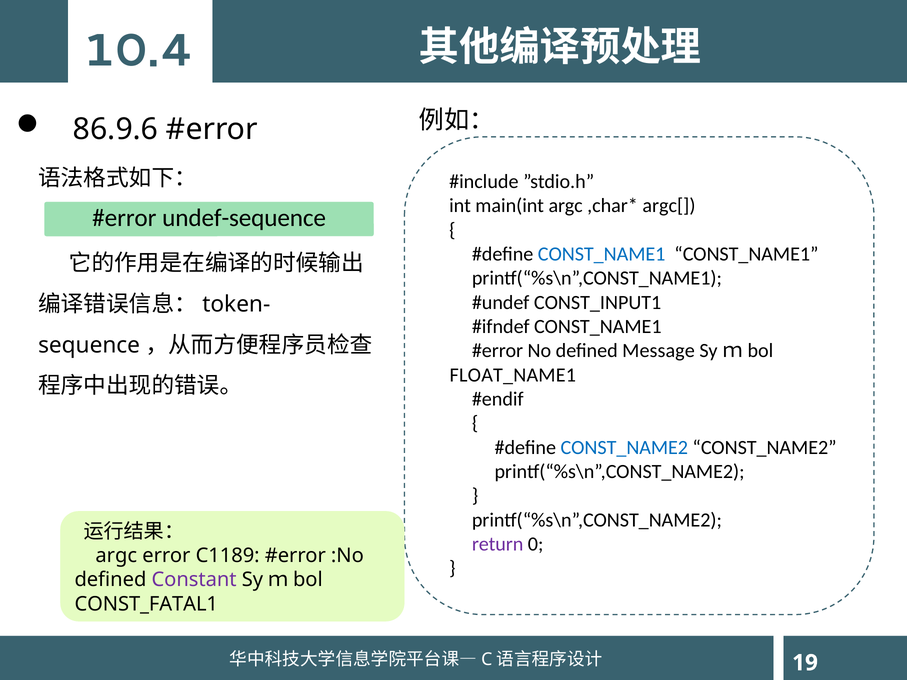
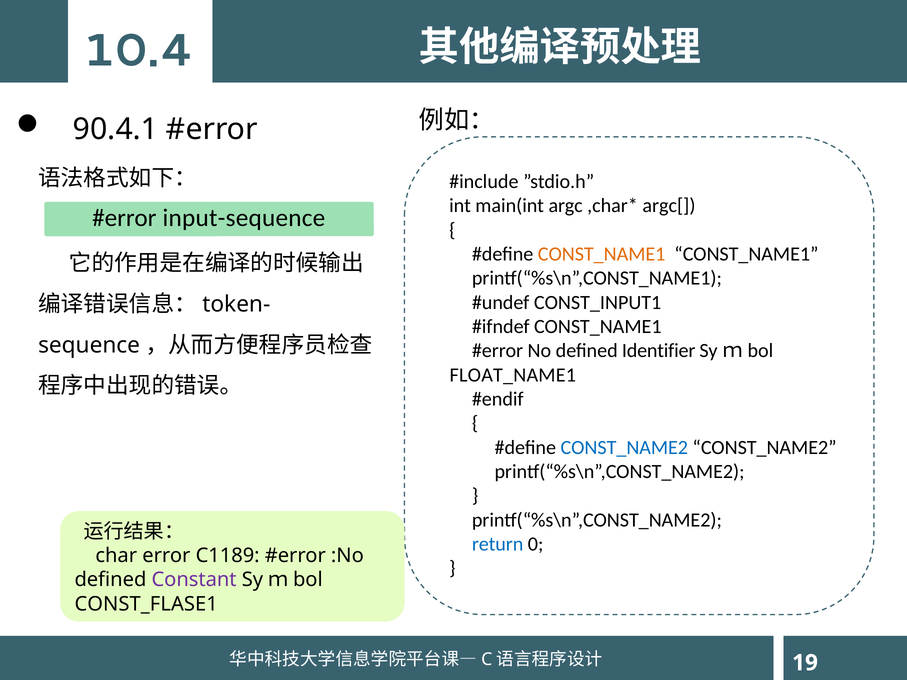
86.9.6: 86.9.6 -> 90.4.1 (116, 129)
undef-sequence: undef-sequence -> input-sequence (244, 218)
CONST_NAME1 colour: blue -> orange (602, 254)
Message: Message -> Identifier (659, 351)
return colour: purple -> blue (498, 544)
argc: argc -> char (116, 556)
CONST_FATAL1: CONST_FATAL1 -> CONST_FLASE1 (146, 604)
